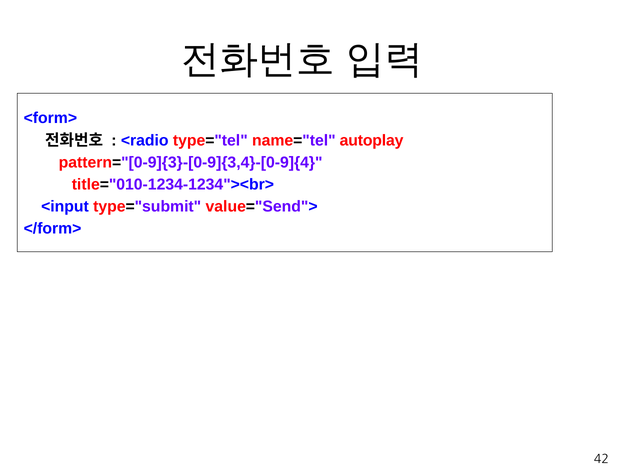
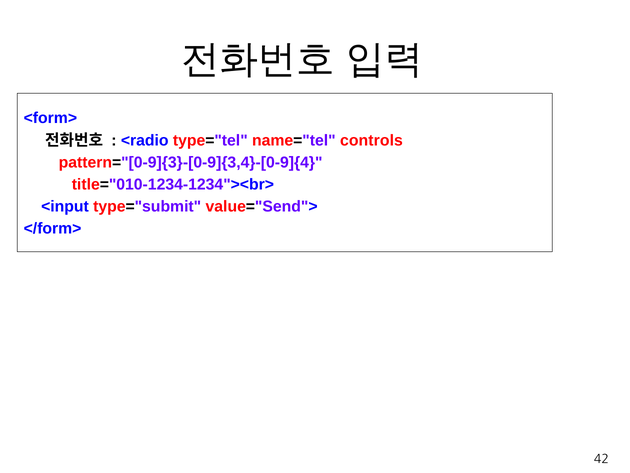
autoplay: autoplay -> controls (371, 140)
